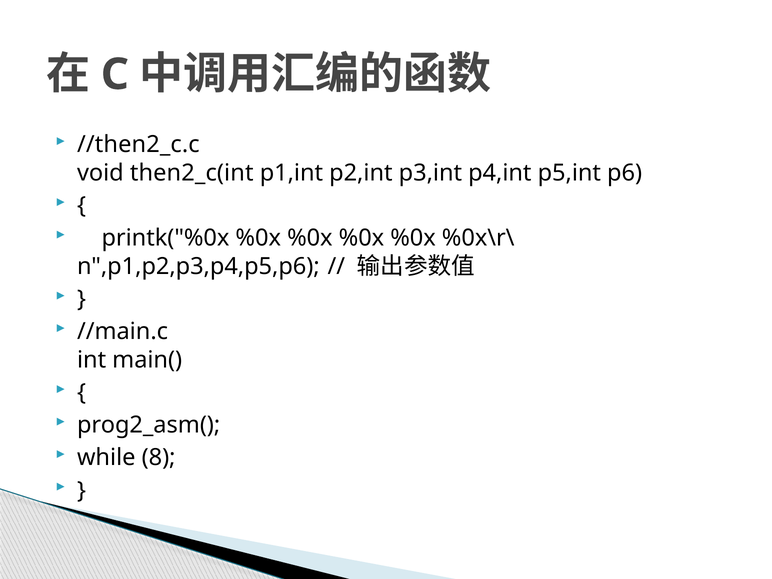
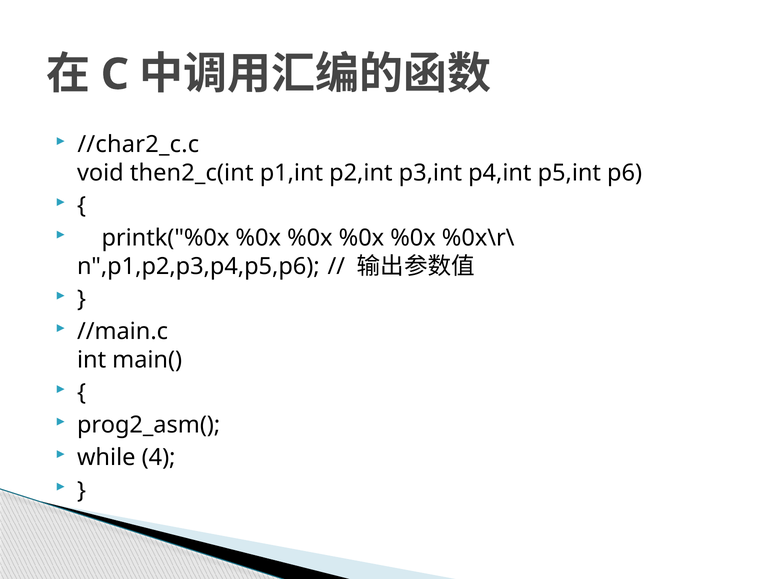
//then2_c.c: //then2_c.c -> //char2_c.c (138, 145)
8: 8 -> 4 (159, 458)
